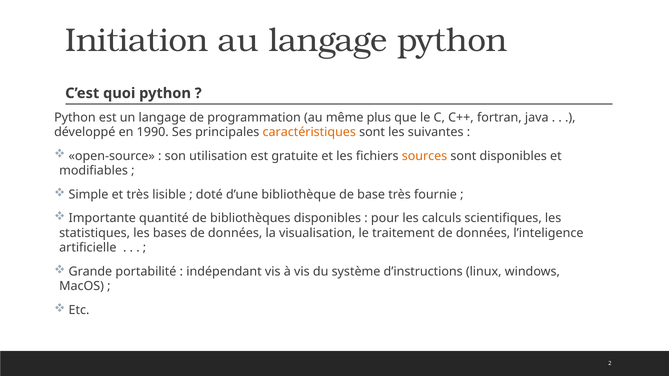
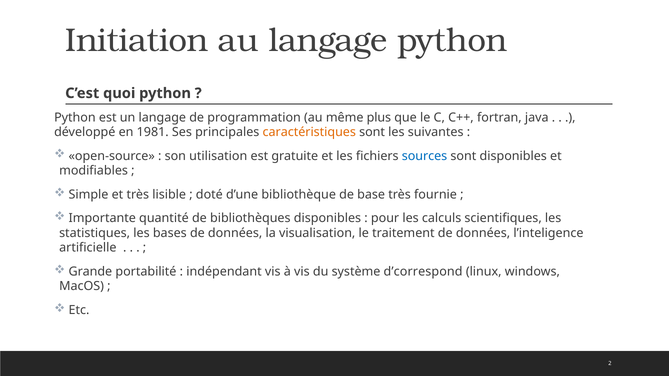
1990: 1990 -> 1981 (153, 132)
sources colour: orange -> blue (425, 156)
d’instructions: d’instructions -> d’correspond (423, 272)
